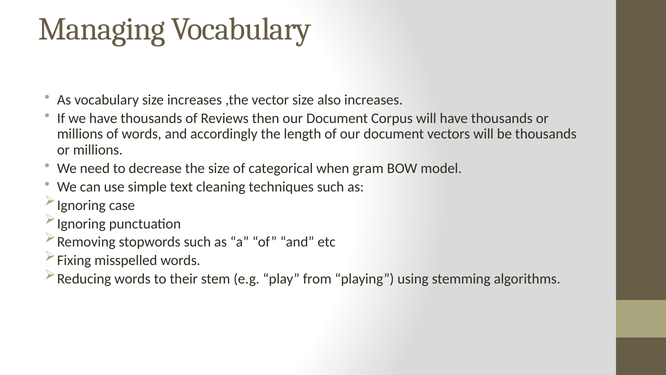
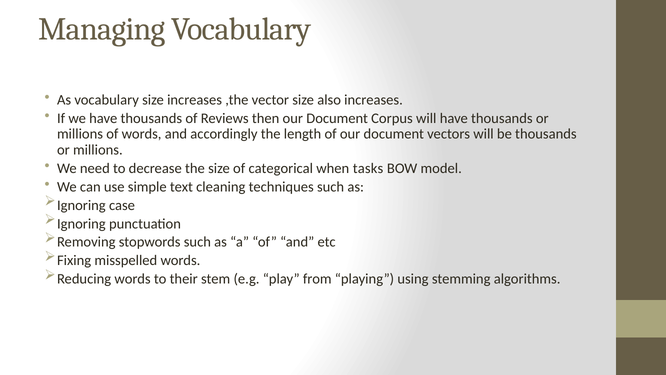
gram: gram -> tasks (368, 168)
